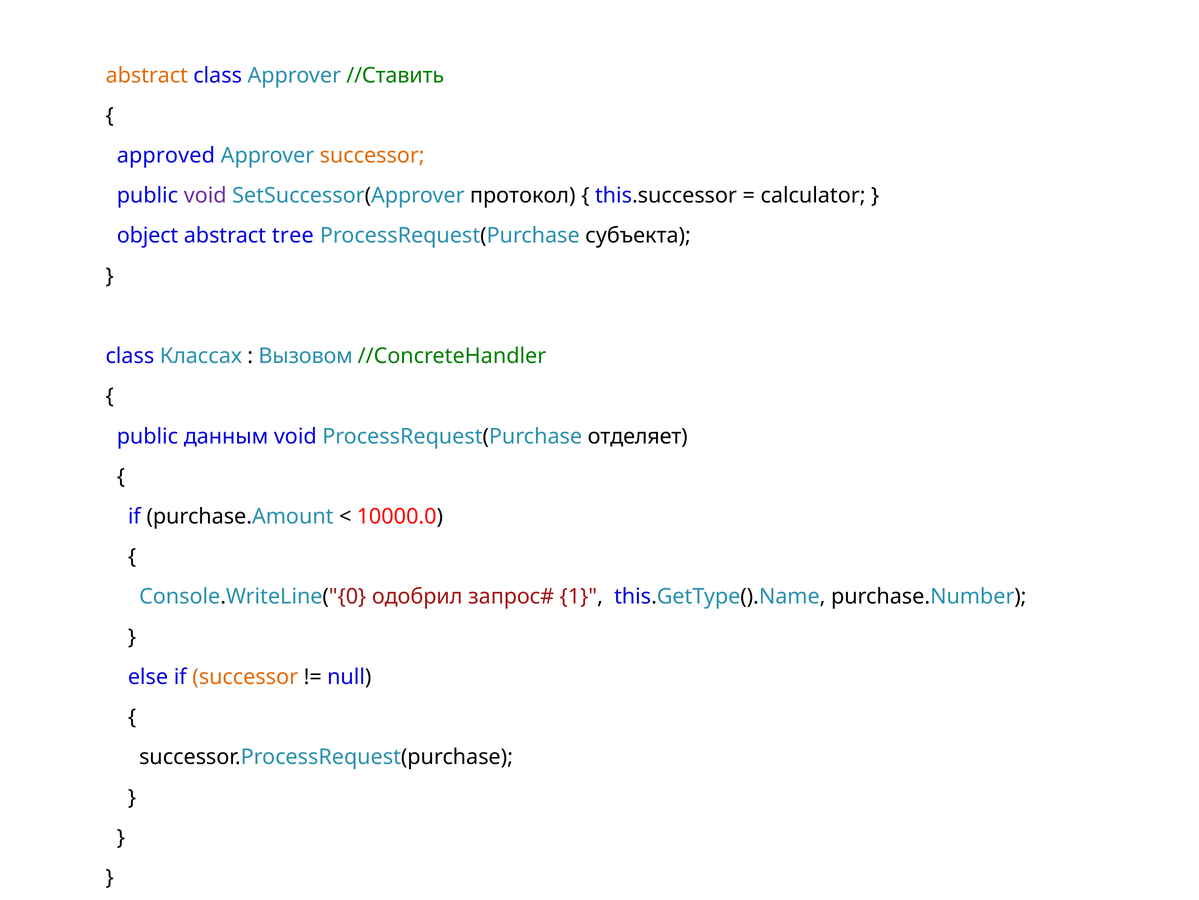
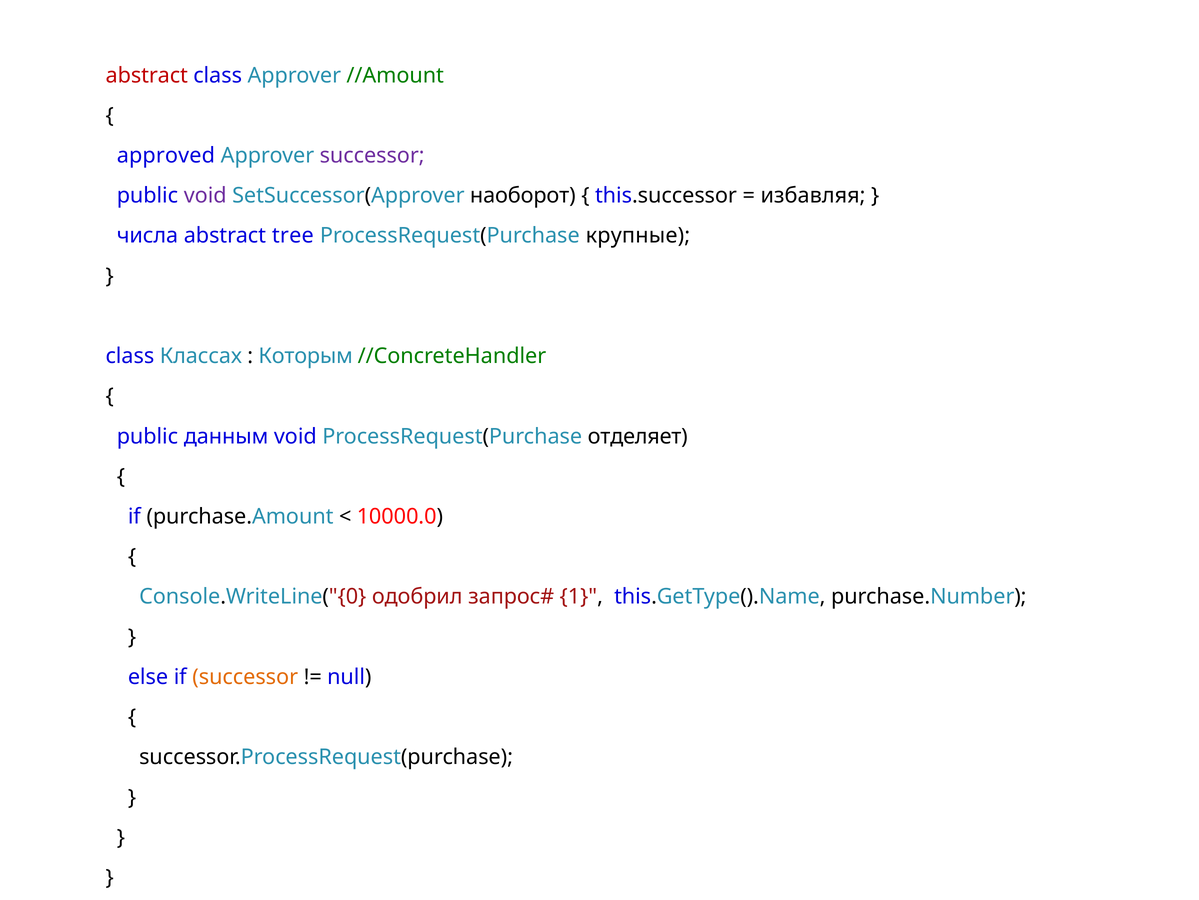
abstract colour: orange -> red (147, 75)
//Ставить: //Ставить -> //Amount (395, 75)
successor colour: orange -> purple (372, 155)
протокол: протокол -> наоборот (523, 196)
calculator: calculator -> избавляя (813, 196)
object: object -> числа (147, 236)
субъекта: субъекта -> крупные (638, 236)
Вызовом: Вызовом -> Которым (306, 356)
